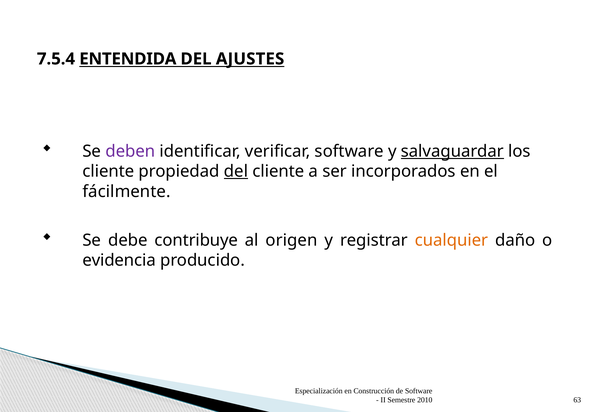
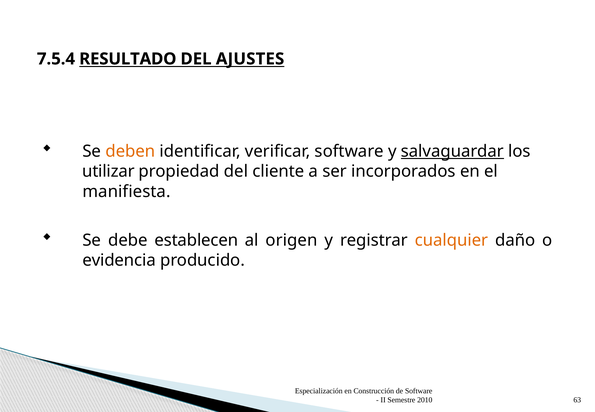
ENTENDIDA: ENTENDIDA -> RESULTADO (128, 59)
deben colour: purple -> orange (130, 151)
cliente: cliente -> utilizar (108, 171)
del underline: present -> none (236, 171)
fácilmente: fácilmente -> manifiesta (127, 191)
contribuye: contribuye -> establecen (196, 240)
